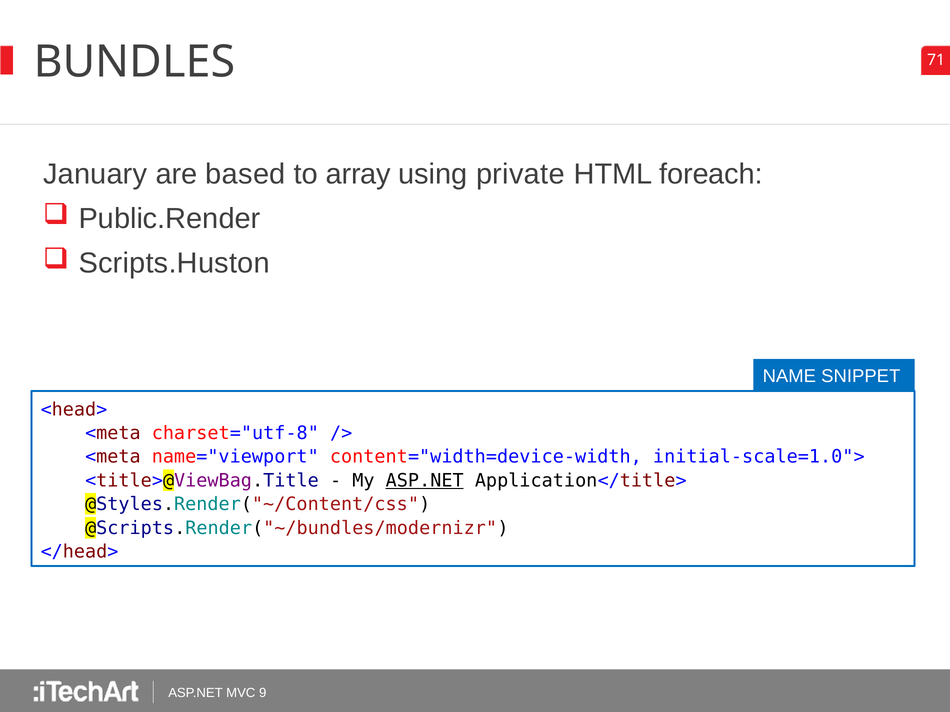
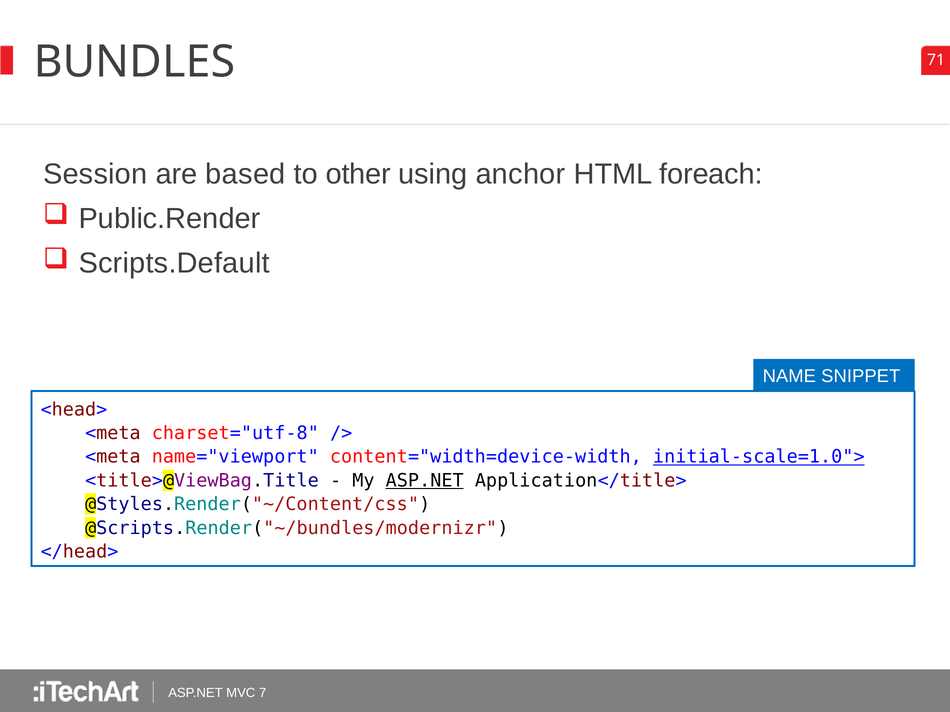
January: January -> Session (95, 174)
array: array -> other (358, 174)
private: private -> anchor (520, 174)
Scripts.Huston: Scripts.Huston -> Scripts.Default (174, 263)
initial-scale=1.0"> underline: none -> present (759, 457)
9: 9 -> 7 (263, 694)
